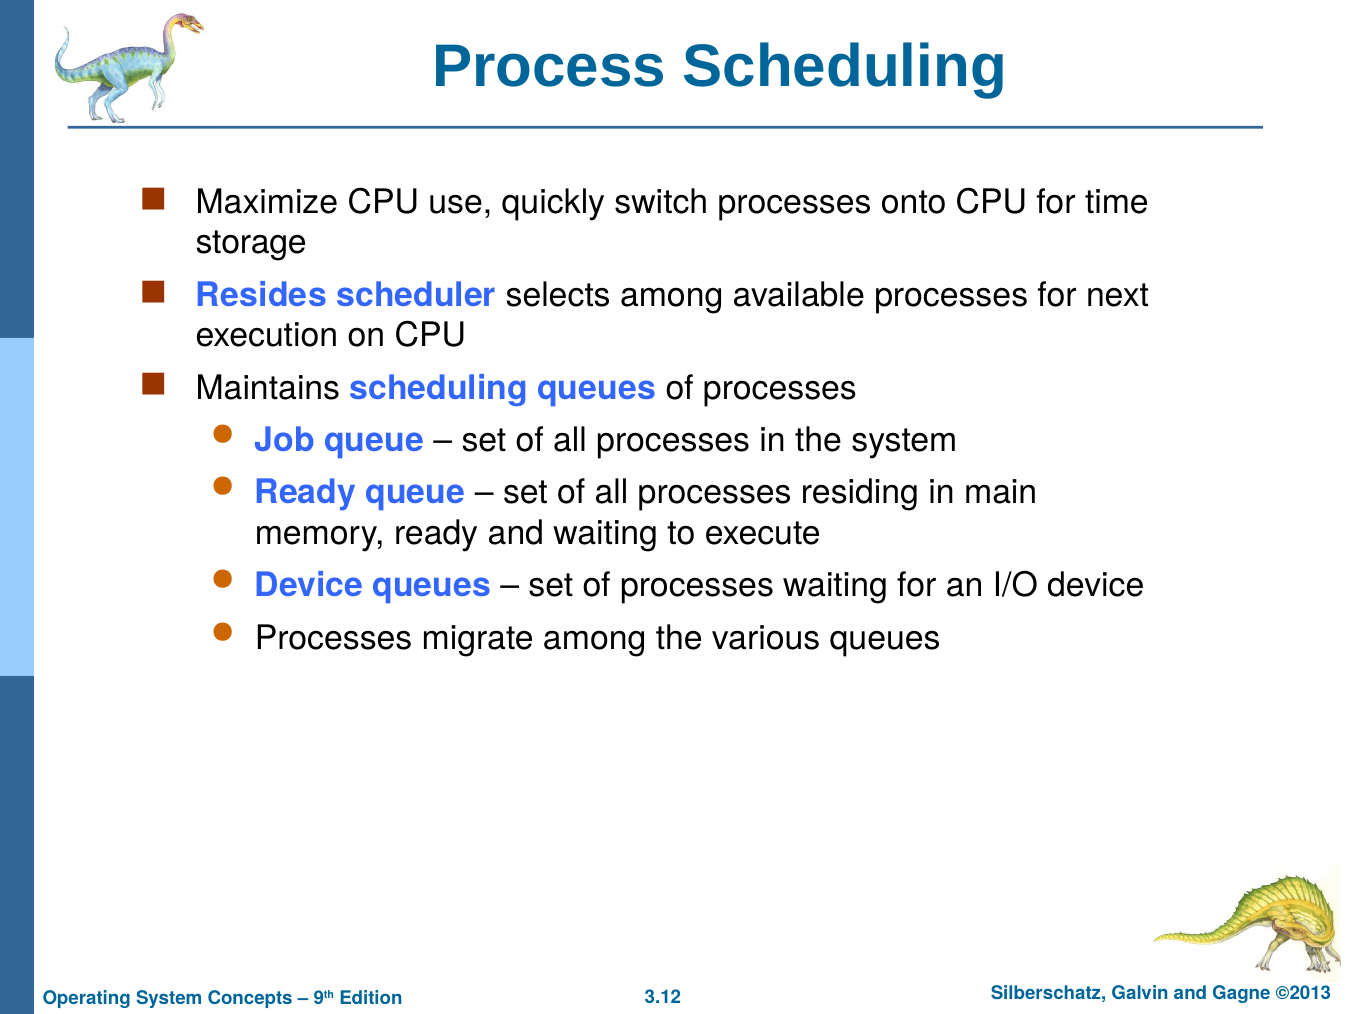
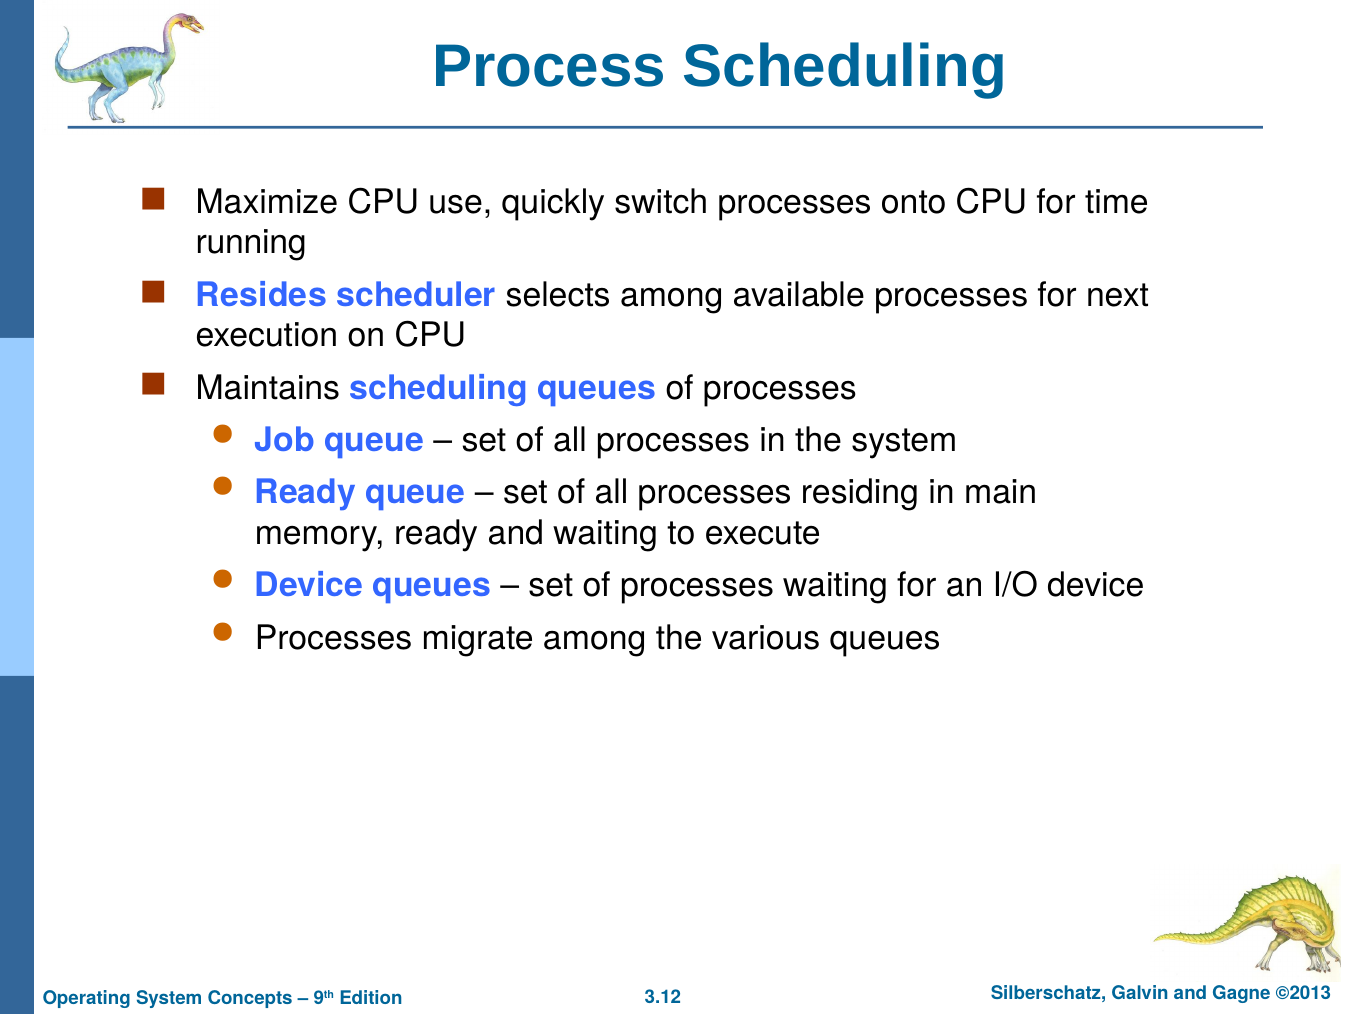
storage: storage -> running (251, 243)
